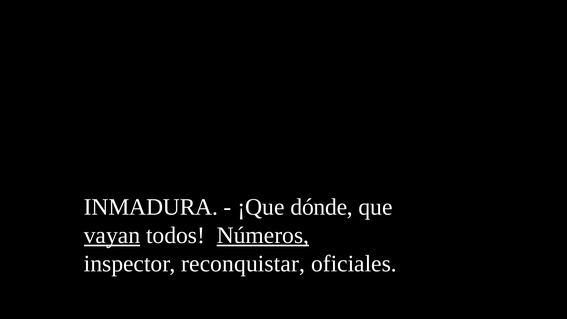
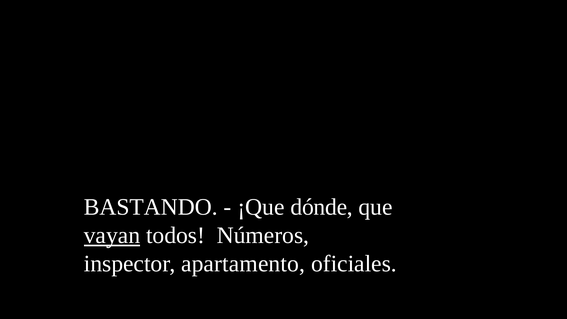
INMADURA: INMADURA -> BASTANDO (151, 207)
Números underline: present -> none (263, 235)
reconquistar: reconquistar -> apartamento (243, 264)
